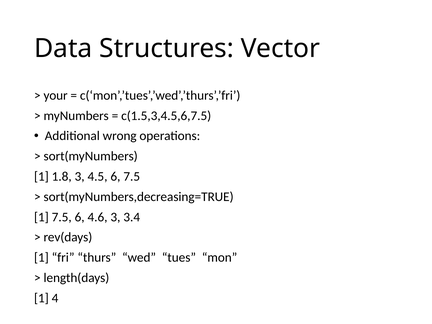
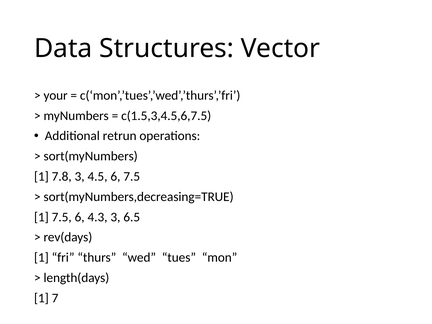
wrong: wrong -> retrun (120, 136)
1.8: 1.8 -> 7.8 (62, 176)
4.6: 4.6 -> 4.3 (97, 217)
3.4: 3.4 -> 6.5 (132, 217)
4: 4 -> 7 (55, 298)
